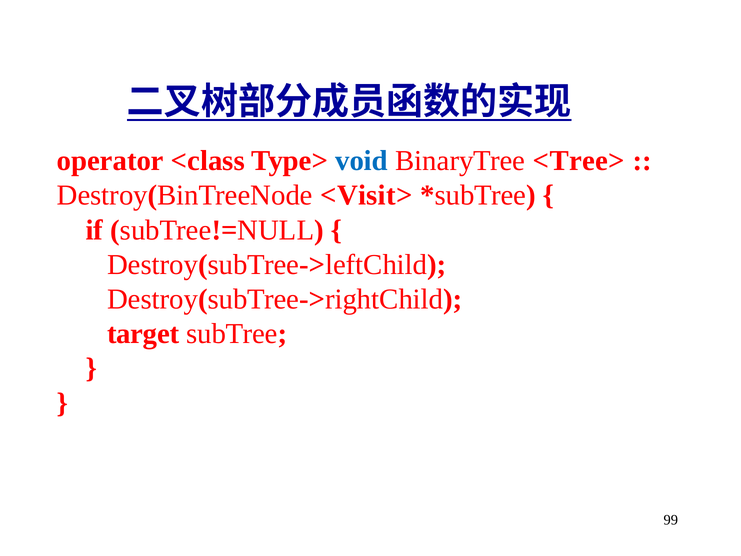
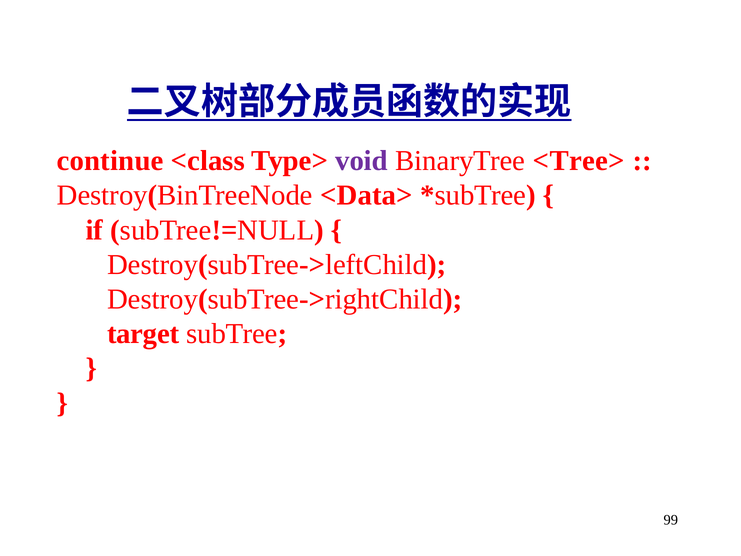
operator: operator -> continue (110, 161)
void colour: blue -> purple (362, 161)
<Visit>: <Visit> -> <Data> (367, 195)
